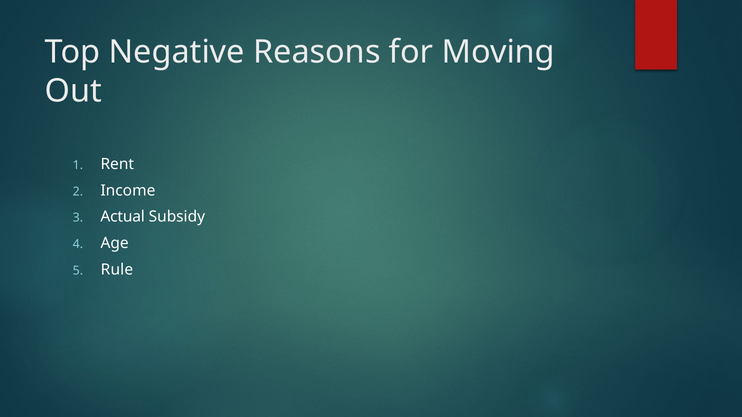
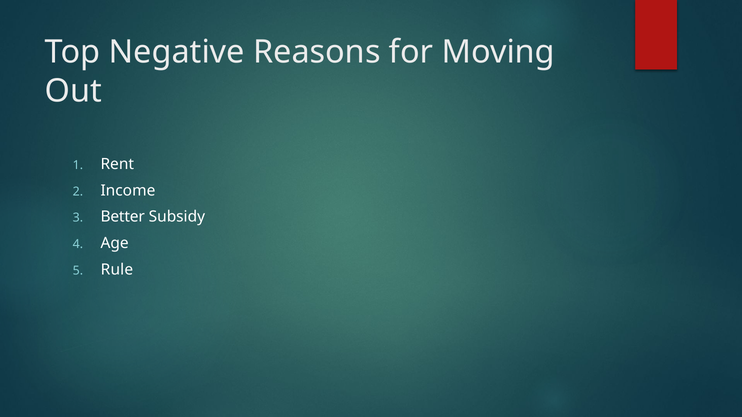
Actual: Actual -> Better (123, 217)
